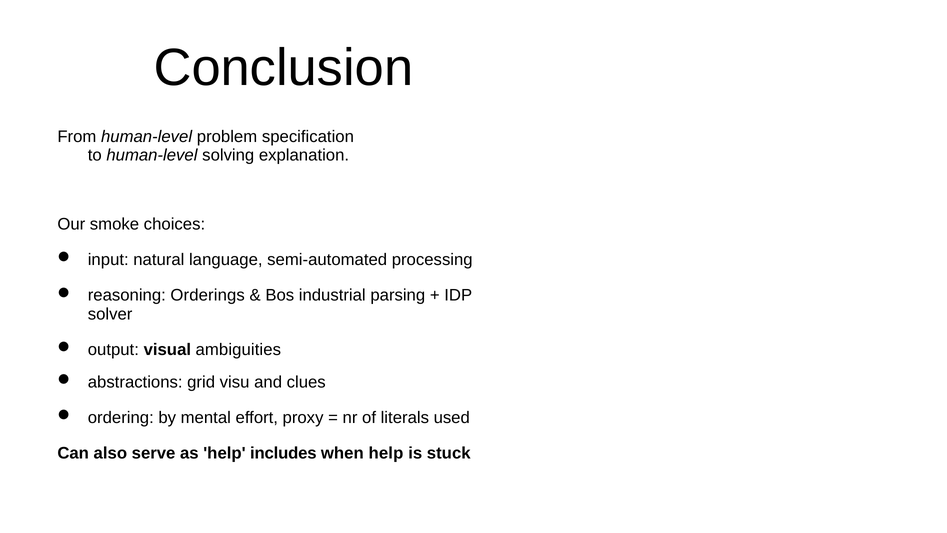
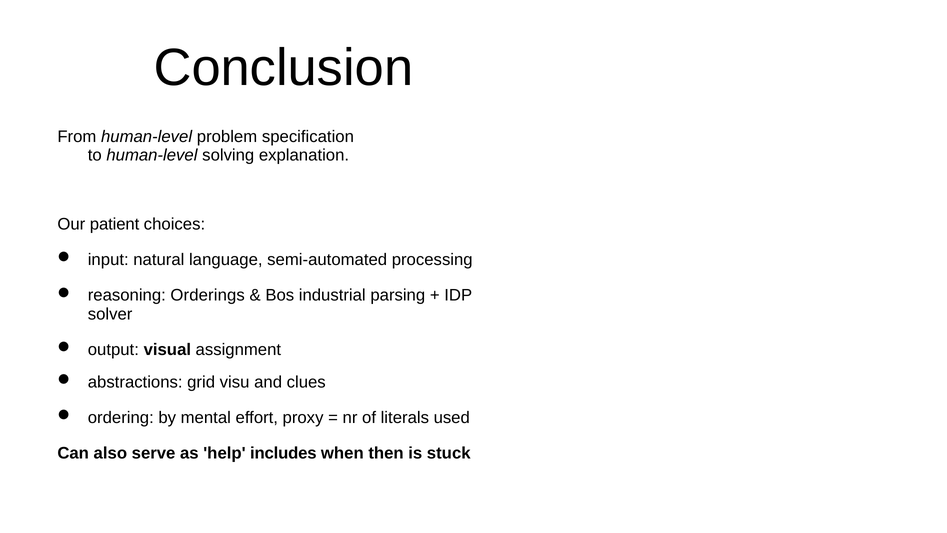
smoke: smoke -> patient (115, 224)
ambiguities: ambiguities -> assignment (238, 350)
when help: help -> then (386, 453)
